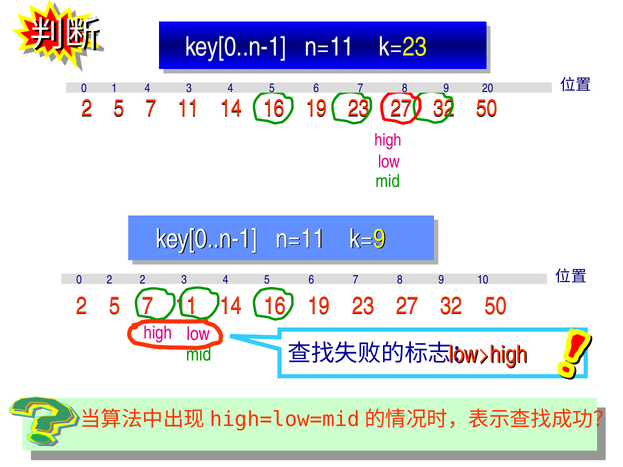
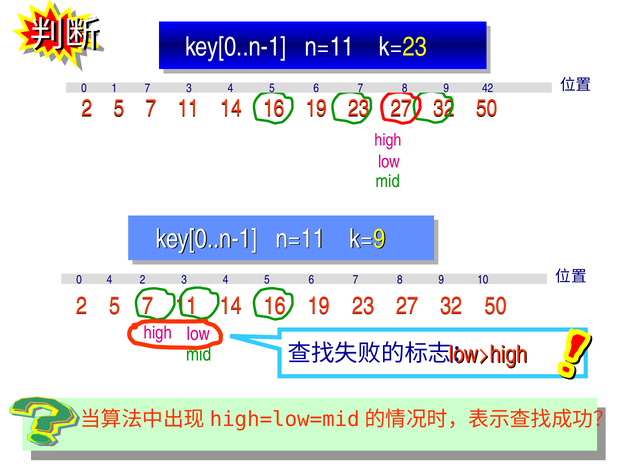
1 4: 4 -> 7 (147, 88)
20: 20 -> 42 (488, 88)
0 2: 2 -> 4 (109, 280)
